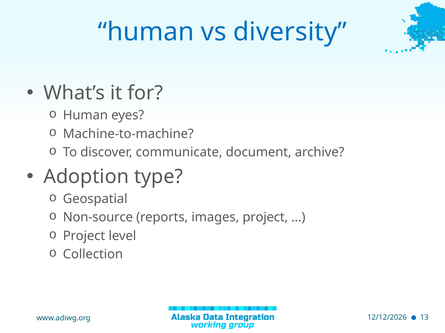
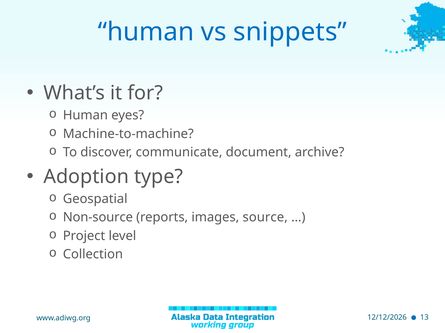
diversity: diversity -> snippets (290, 32)
images project: project -> source (265, 218)
